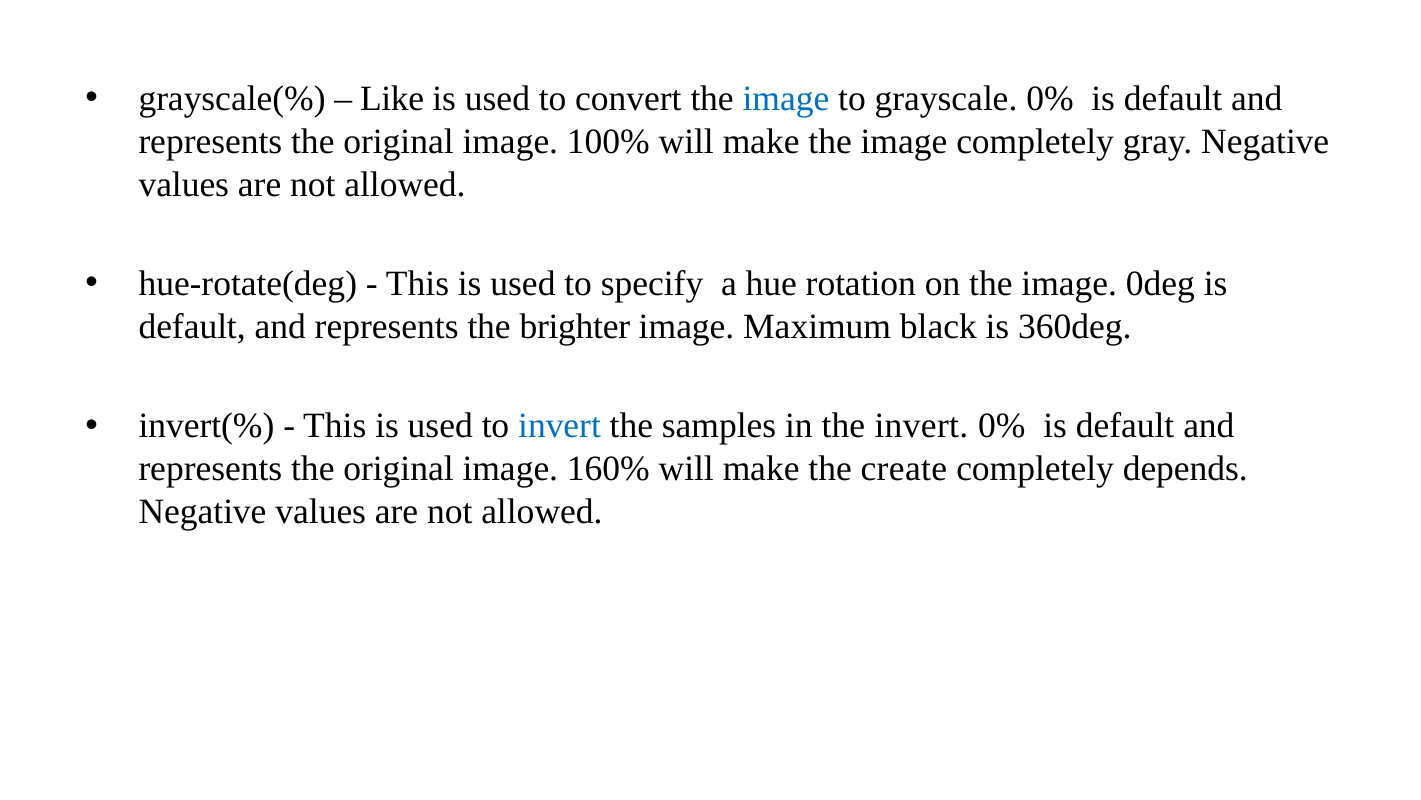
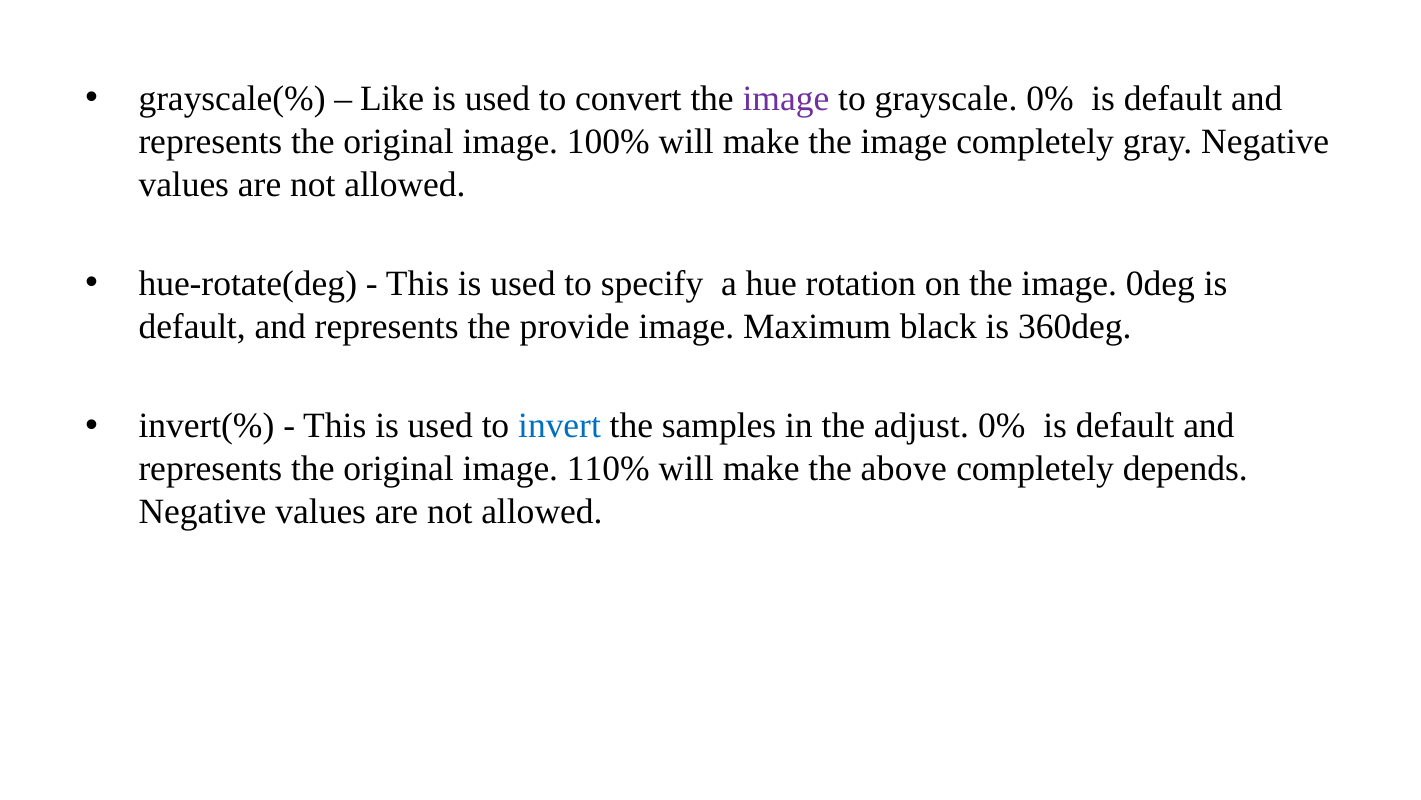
image colour: blue -> purple (786, 99)
brighter: brighter -> provide (575, 326)
the invert: invert -> adjust (921, 426)
160%: 160% -> 110% (608, 468)
create: create -> above (904, 468)
